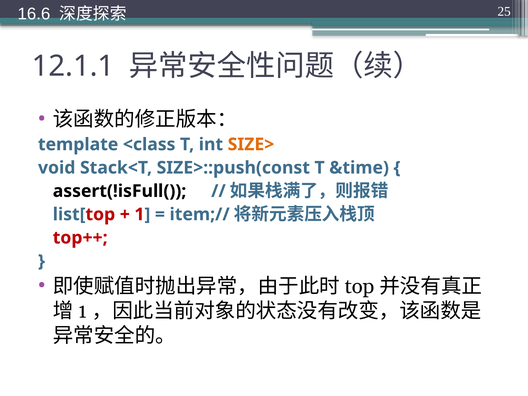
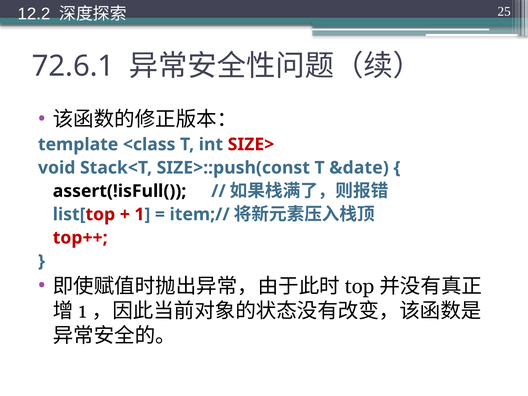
16.6: 16.6 -> 12.2 (34, 14)
12.1.1: 12.1.1 -> 72.6.1 (73, 66)
SIZE> colour: orange -> red (251, 144)
&time: &time -> &date (359, 168)
